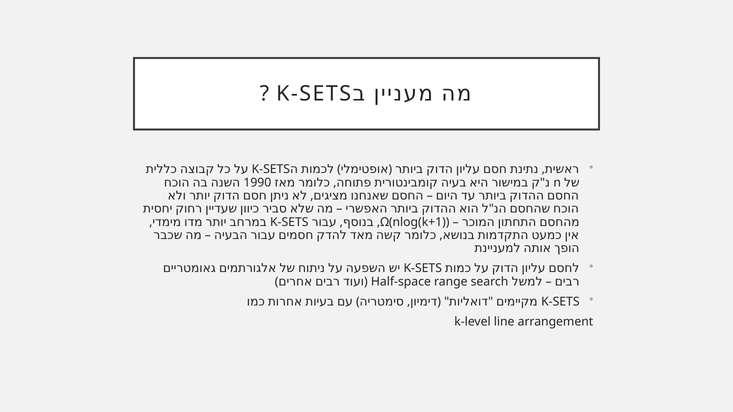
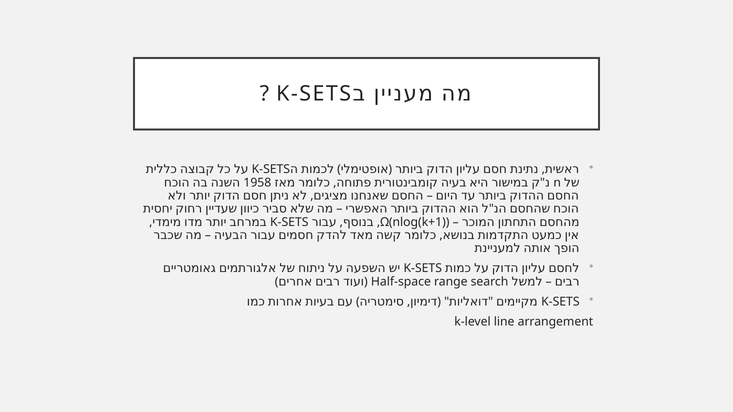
1990: 1990 -> 1958 (257, 183)
